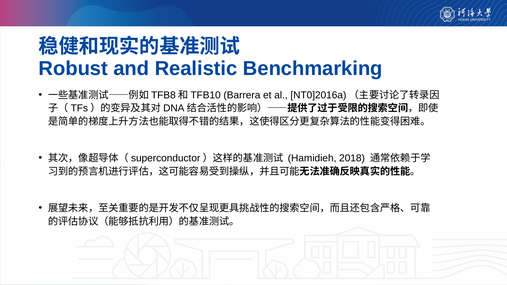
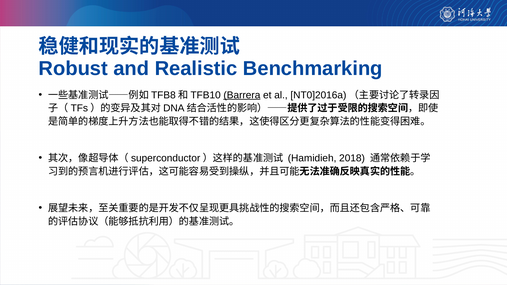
Barrera underline: none -> present (242, 95)
